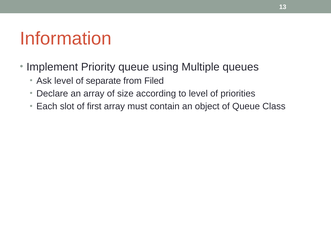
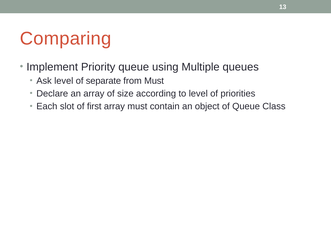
Information: Information -> Comparing (66, 39)
from Filed: Filed -> Must (154, 81)
